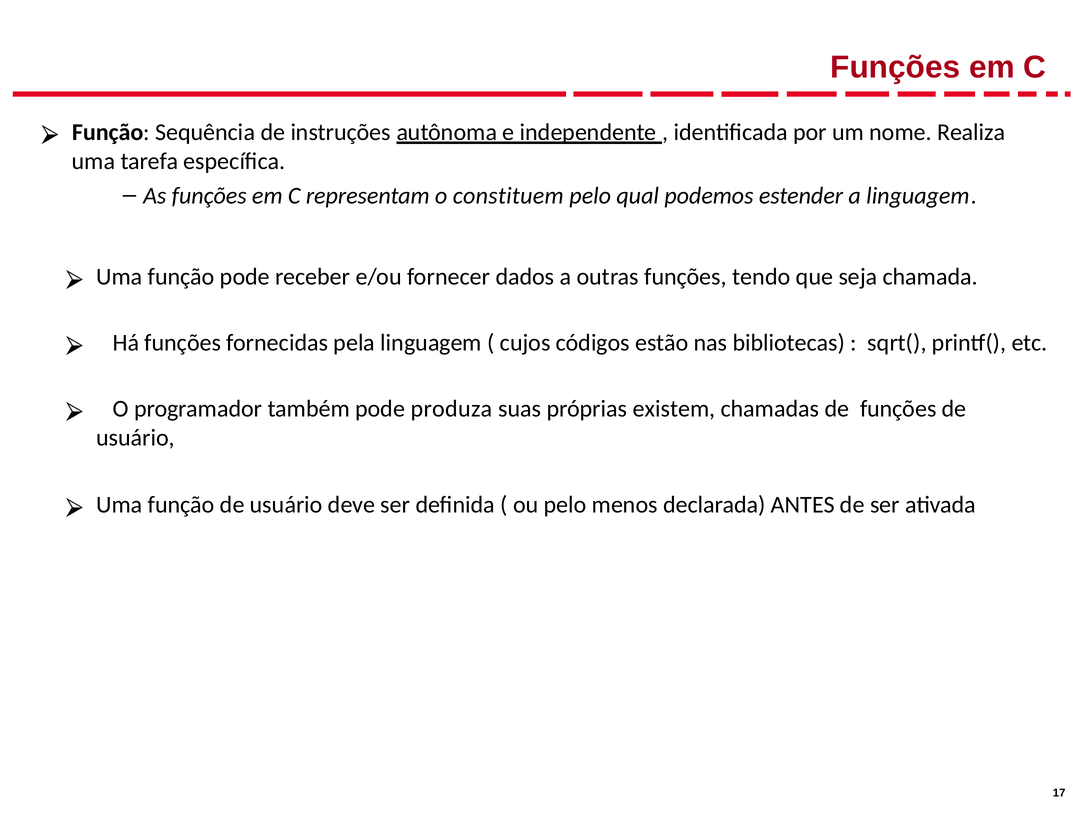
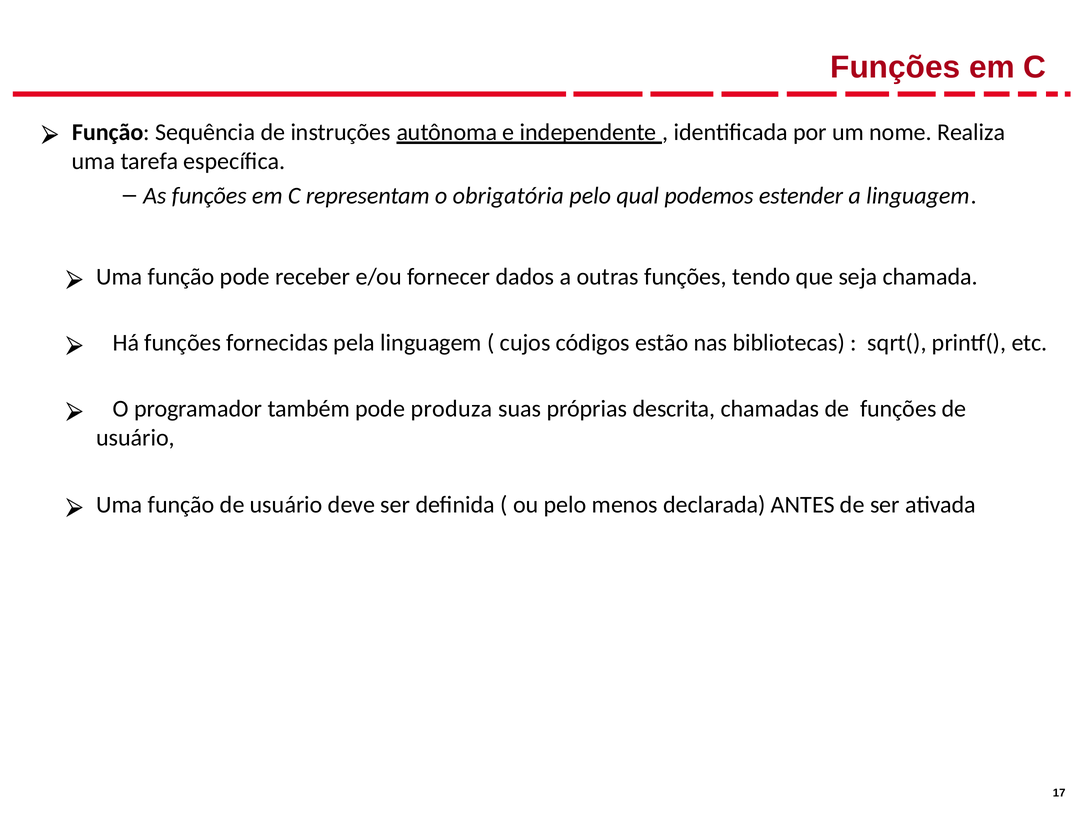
constituem: constituem -> obrigatória (508, 196)
existem: existem -> descrita (674, 409)
